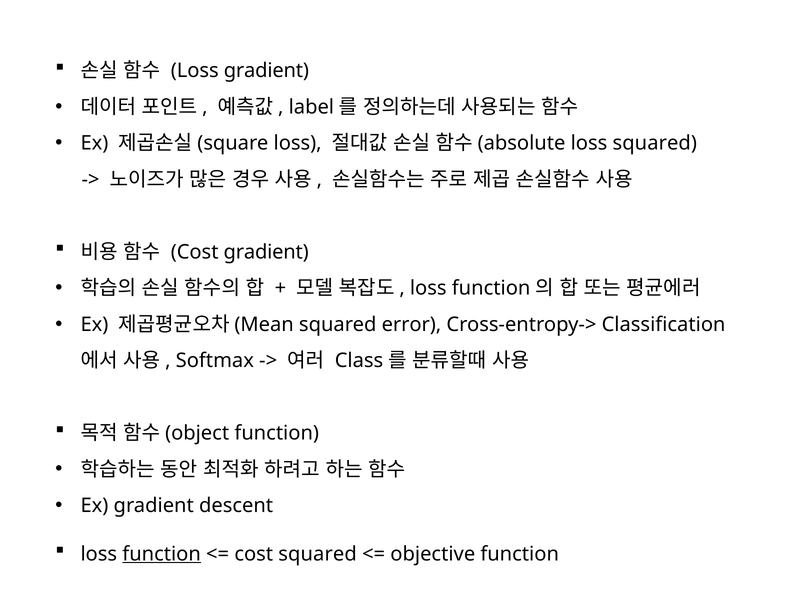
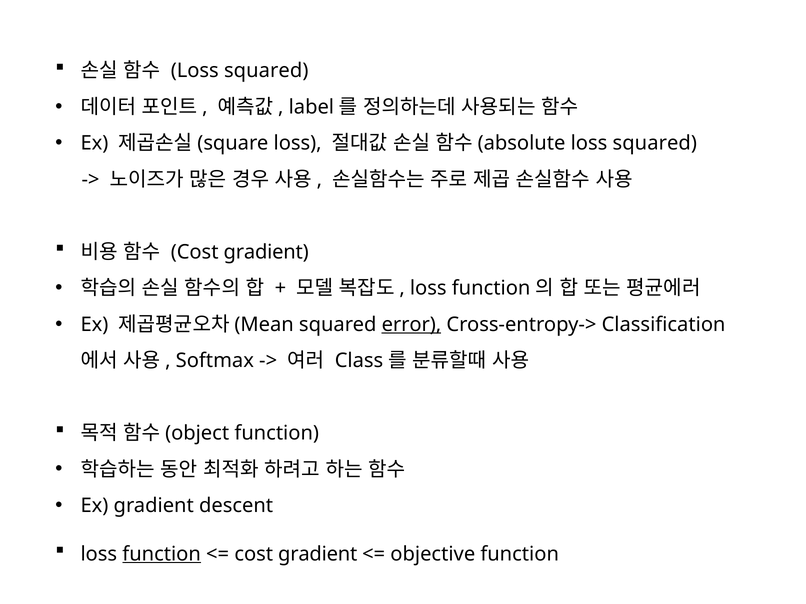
gradient: gradient -> squared (266, 71)
error underline: none -> present (411, 325)
squared: squared -> gradient (318, 554)
